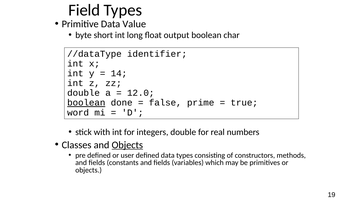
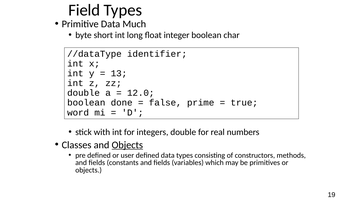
Value: Value -> Much (134, 24)
output: output -> integer (177, 35)
14: 14 -> 13 (119, 73)
boolean underline: present -> none (86, 103)
